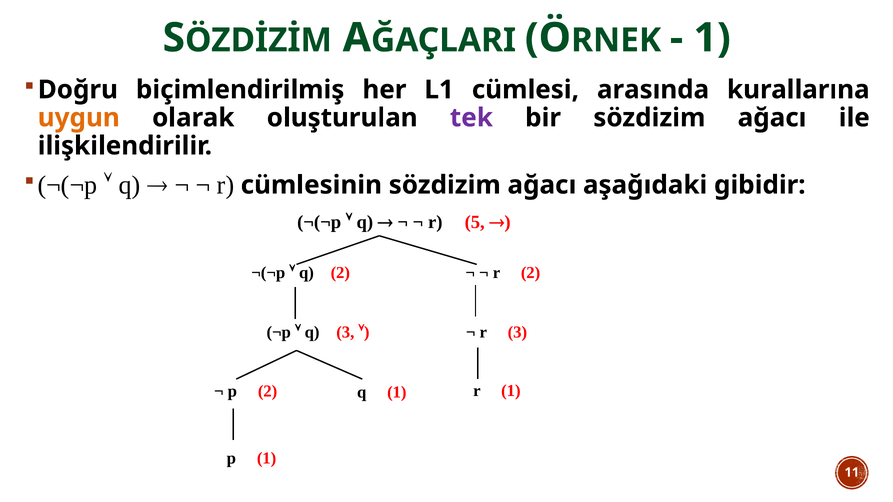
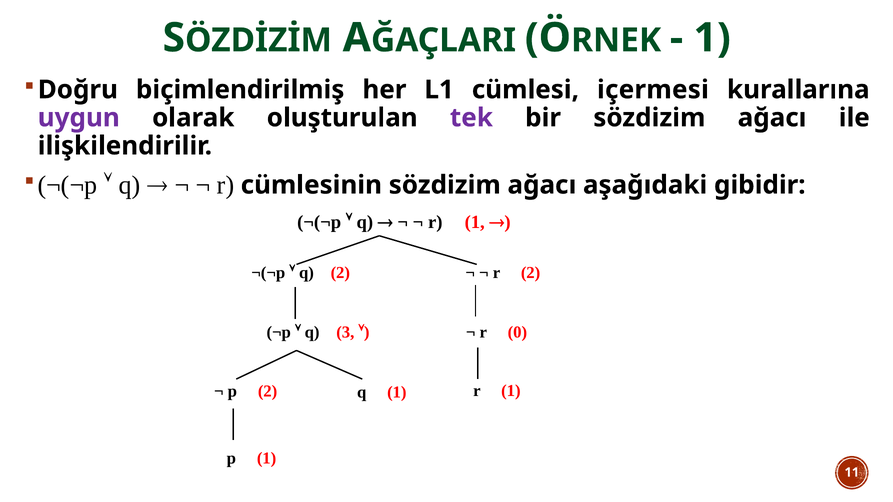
arasında: arasında -> içermesi (653, 90)
uygun colour: orange -> purple (79, 118)
5: 5 -> 1 (475, 222)
r 3: 3 -> 0 (517, 333)
